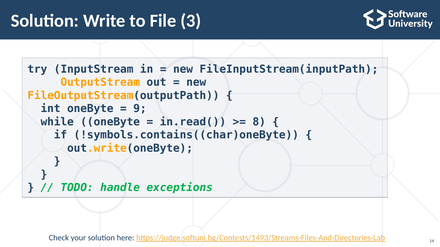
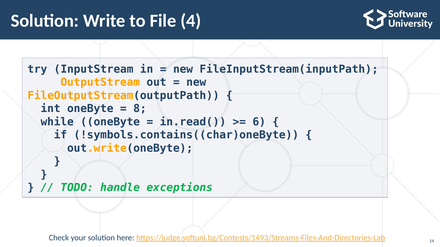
3: 3 -> 4 (191, 21)
9: 9 -> 8 (140, 109)
8: 8 -> 6 (259, 122)
